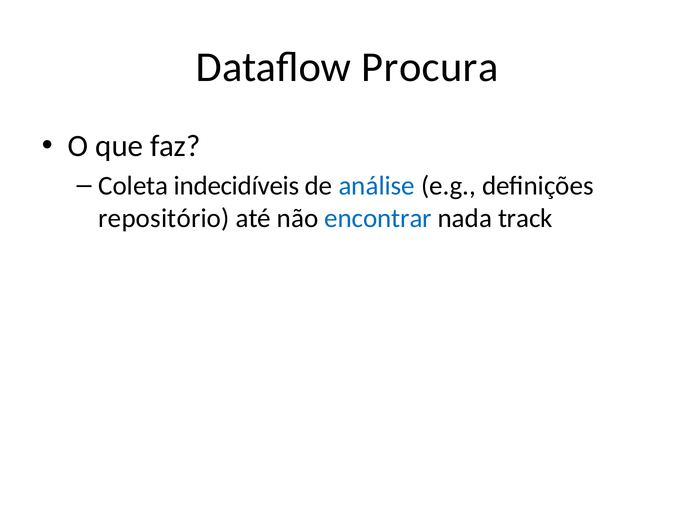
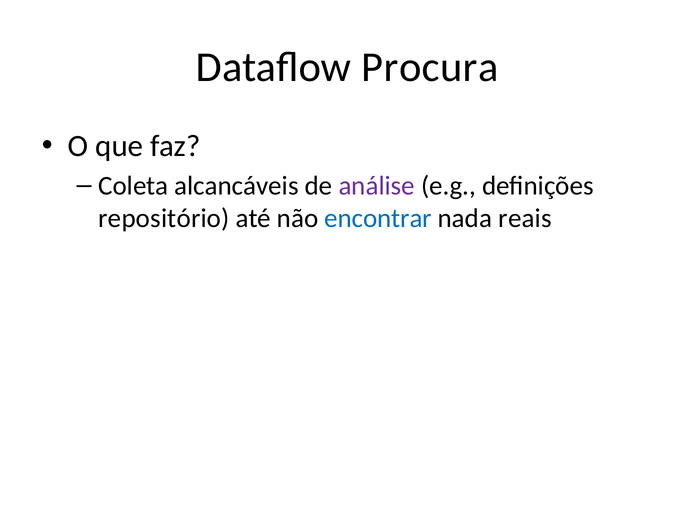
indecidíveis: indecidíveis -> alcancáveis (236, 186)
análise colour: blue -> purple (377, 186)
track: track -> reais (525, 218)
